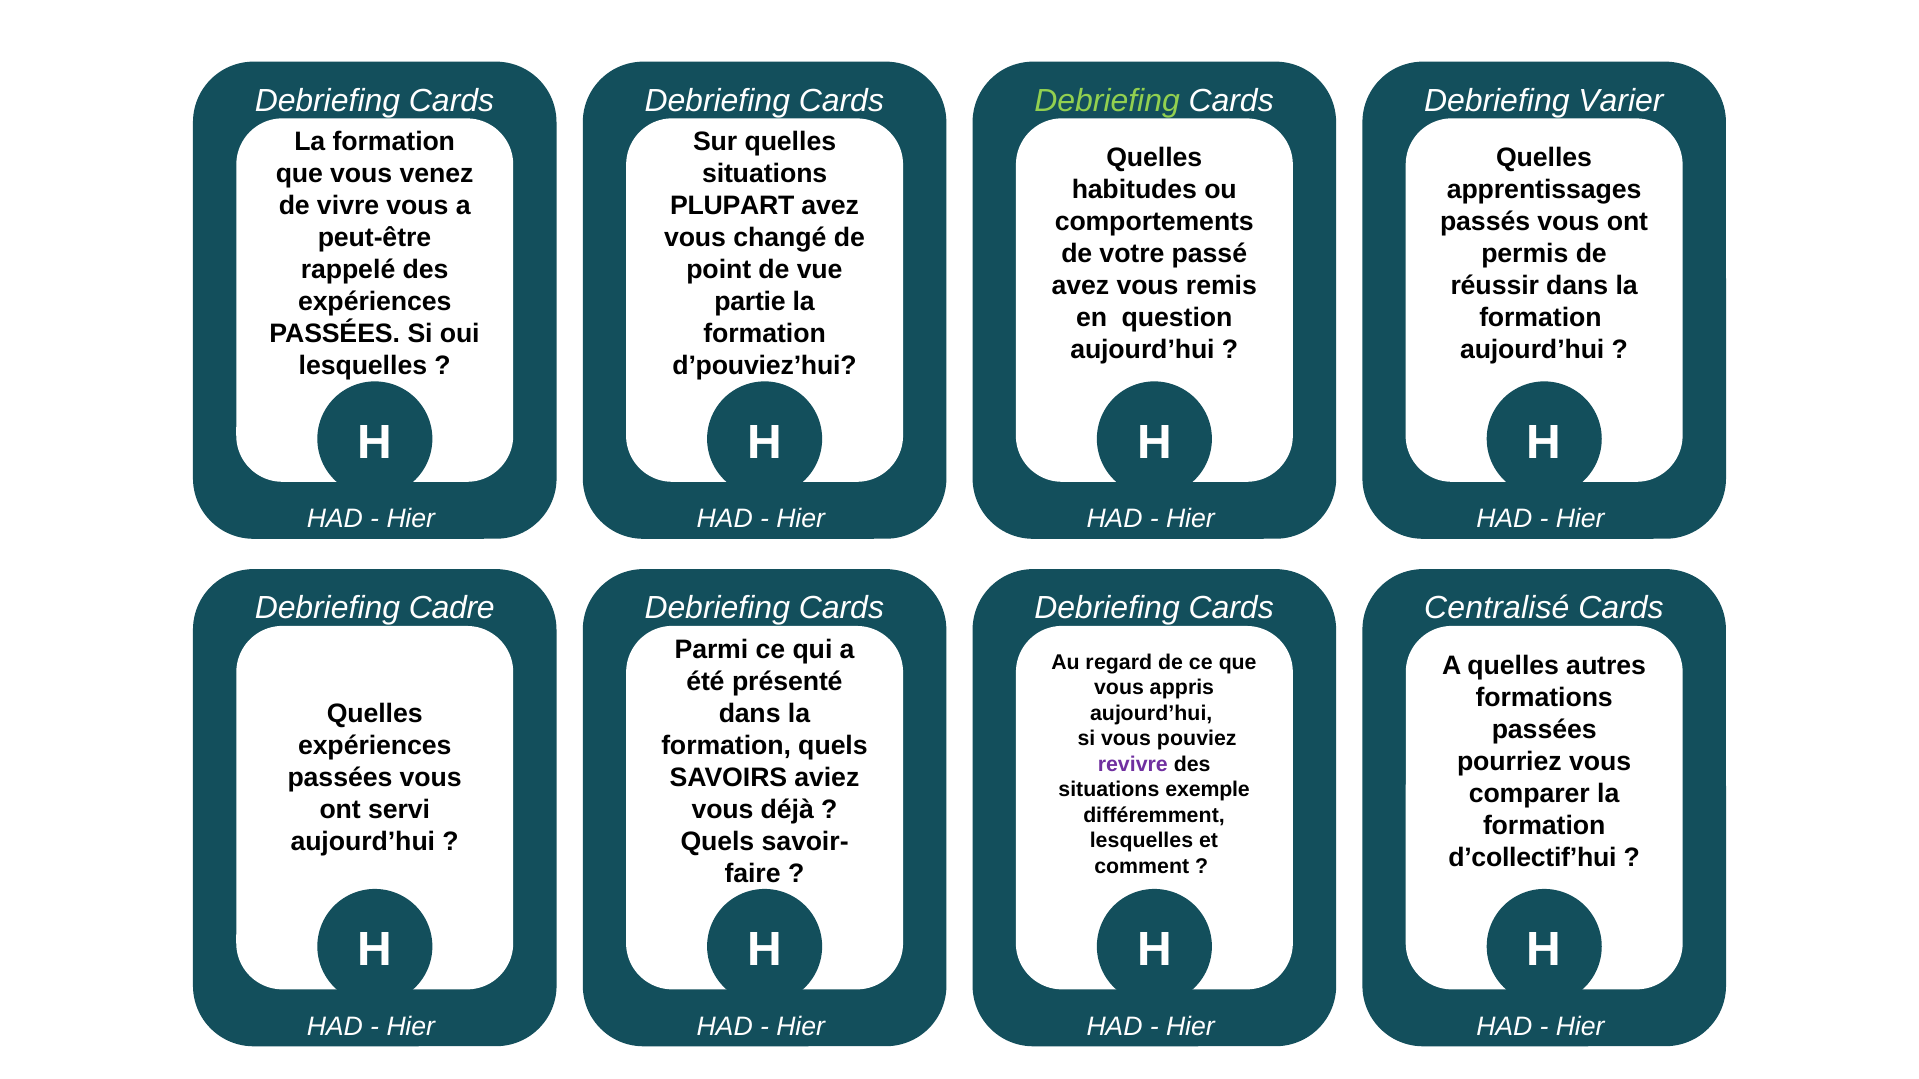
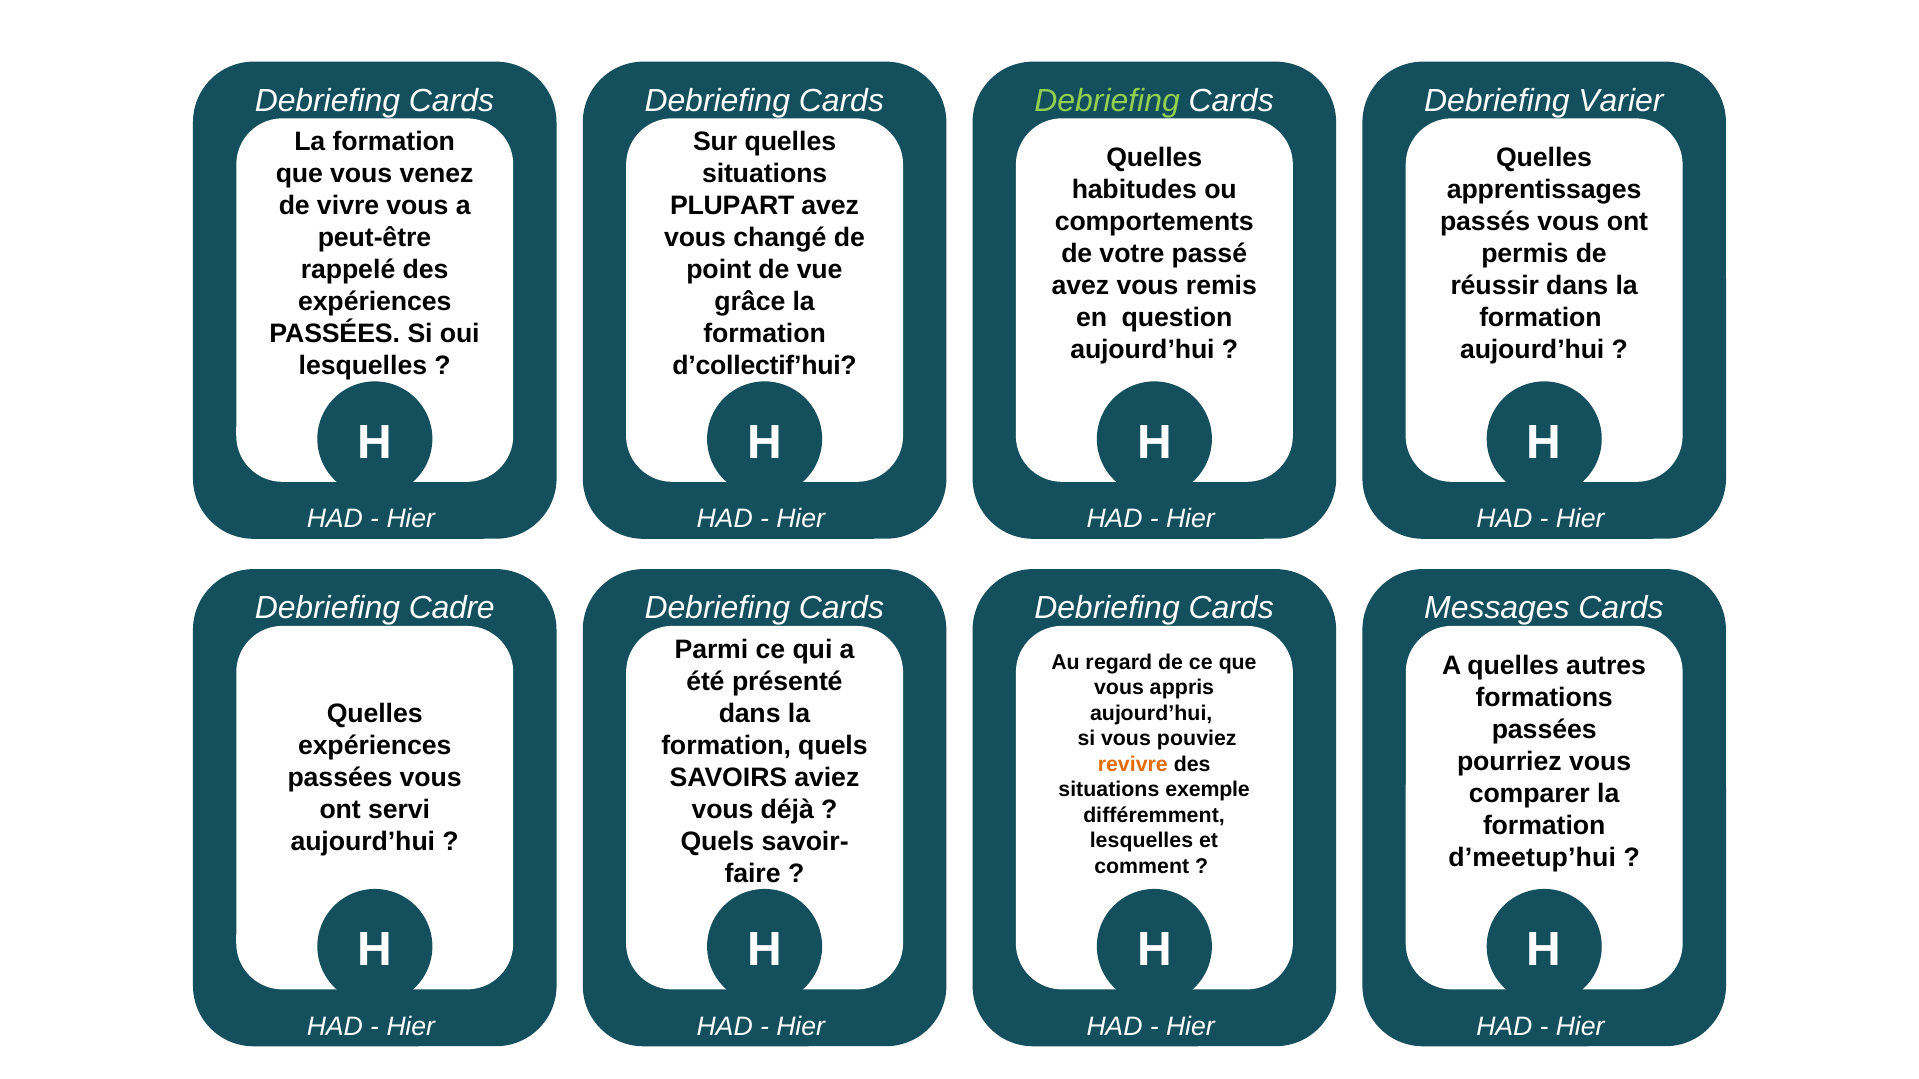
partie: partie -> grâce (750, 302)
d’pouviez’hui: d’pouviez’hui -> d’collectif’hui (765, 366)
Centralisé: Centralisé -> Messages (1497, 608)
revivre colour: purple -> orange (1133, 765)
d’collectif’hui: d’collectif’hui -> d’meetup’hui (1532, 858)
